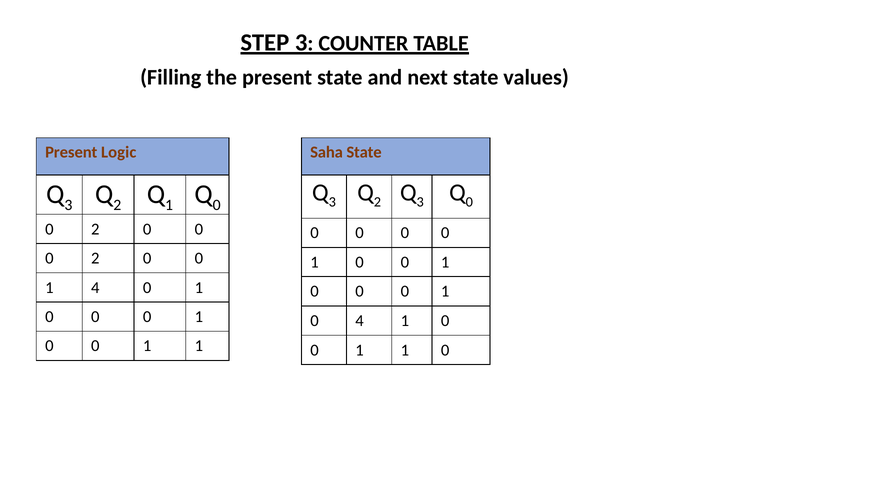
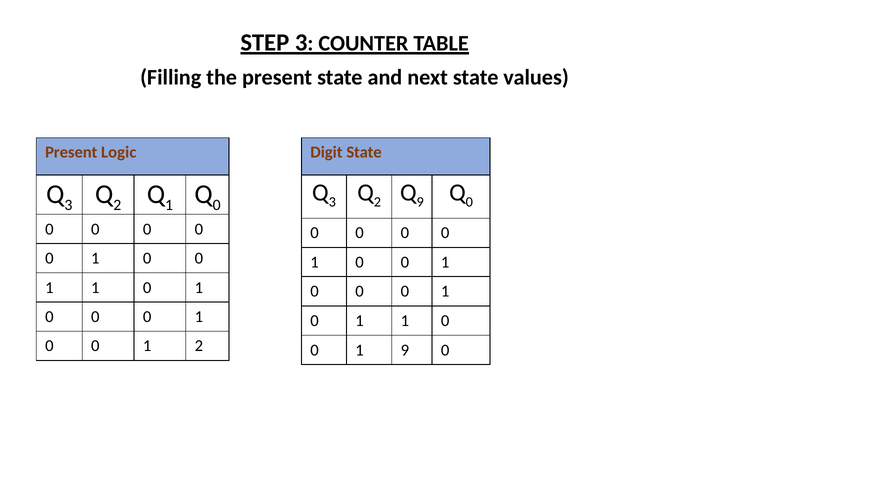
Saha: Saha -> Digit (326, 152)
3: 3 -> 9 (420, 202)
2: 2 -> 0 (95, 229)
2: 2 -> 1 (95, 258)
4: 4 -> 1 (95, 287)
4: 4 -> 1 (360, 321)
1: 1 -> 2 (199, 346)
1: 1 -> 9 (405, 350)
